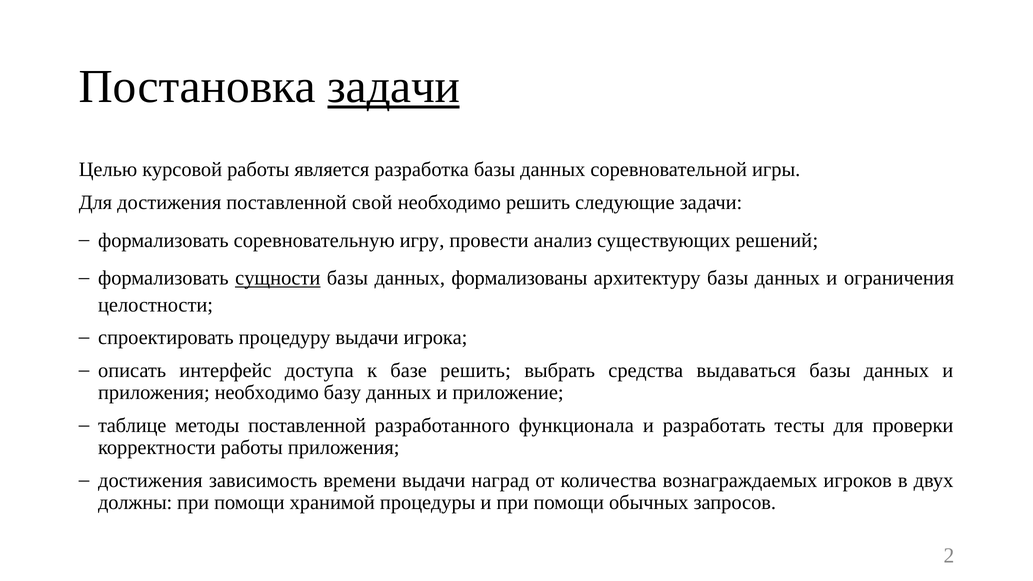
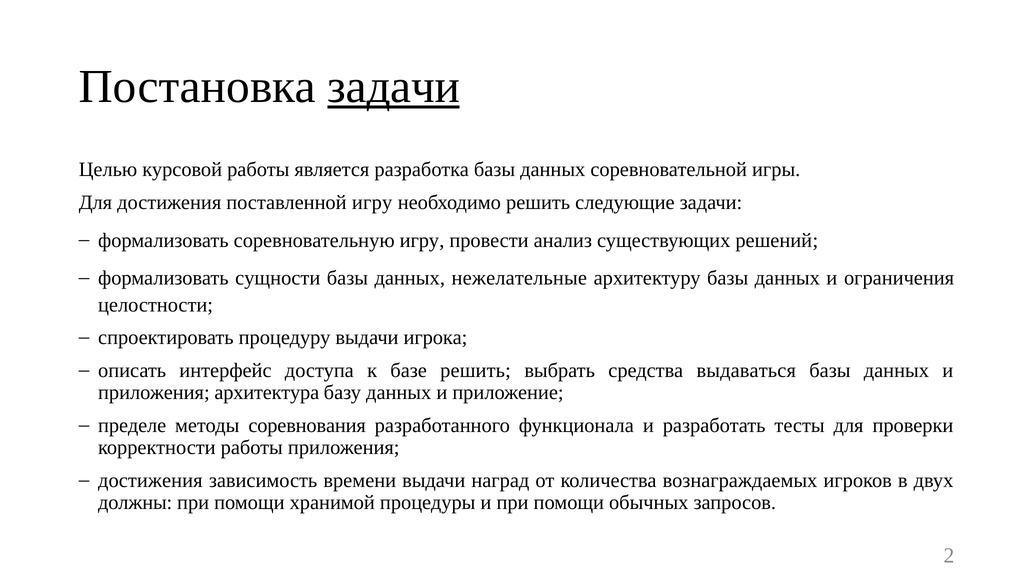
поставленной свой: свой -> игру (372, 202)
сущности underline: present -> none (278, 278)
формализованы: формализованы -> нежелательные (519, 278)
приложения необходимо: необходимо -> архитектура (267, 393)
таблице: таблице -> пределе (132, 425)
методы поставленной: поставленной -> соревнования (307, 425)
